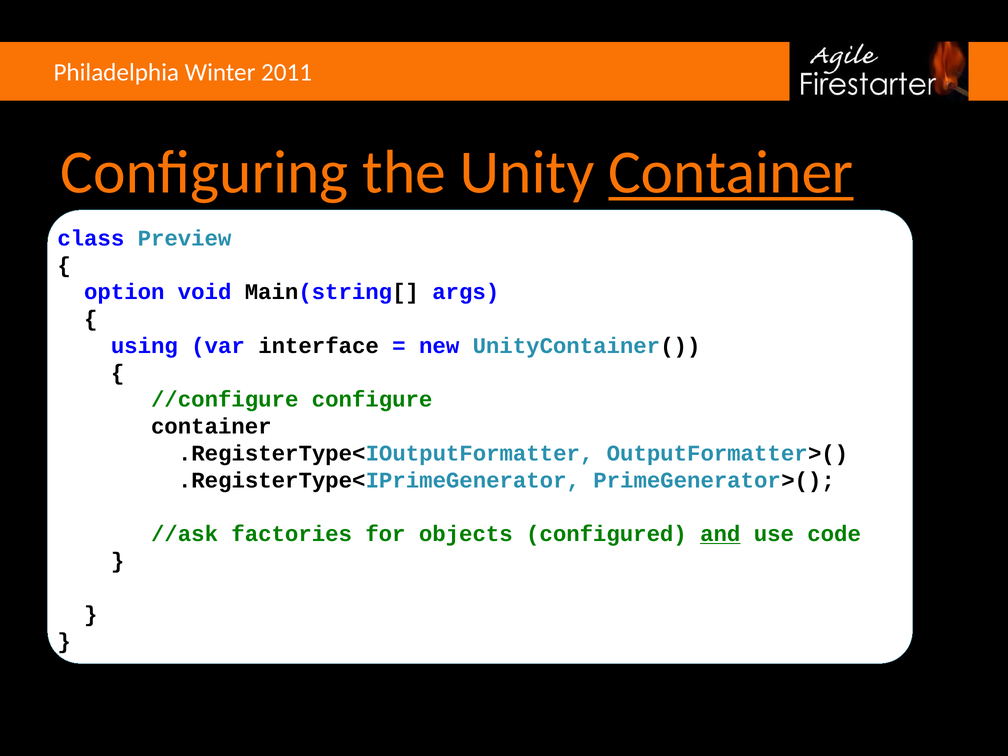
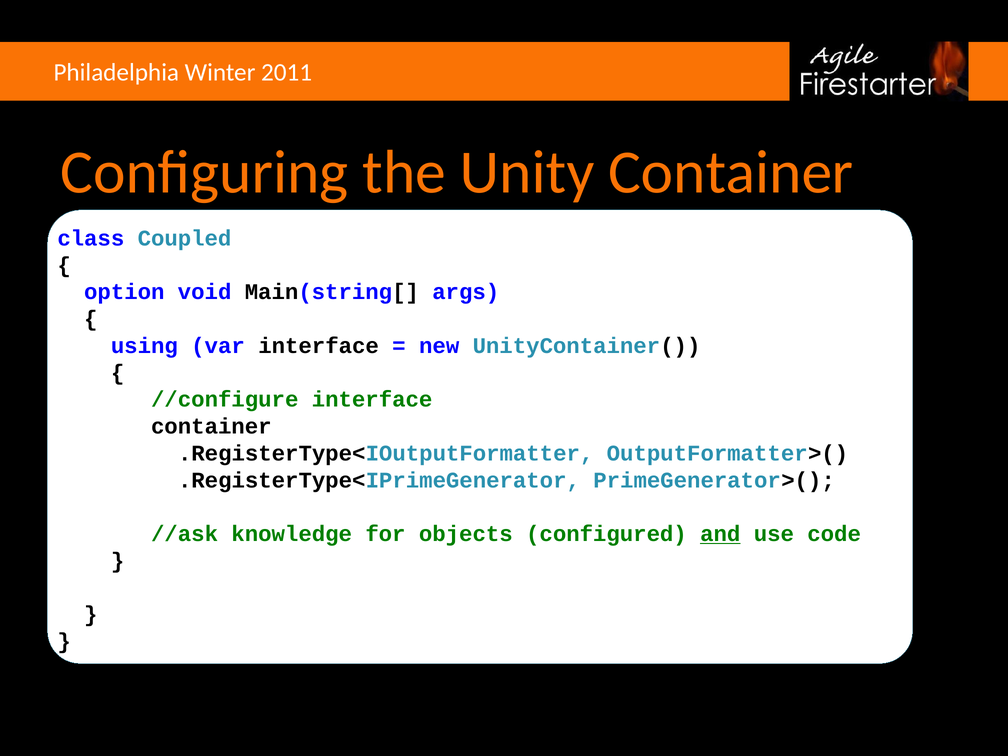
Container underline: present -> none (731, 172)
Preview: Preview -> Coupled (185, 238)
//configure configure: configure -> interface (372, 400)
factories: factories -> knowledge (292, 534)
